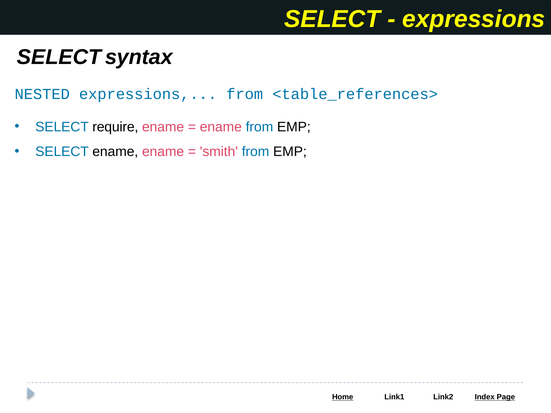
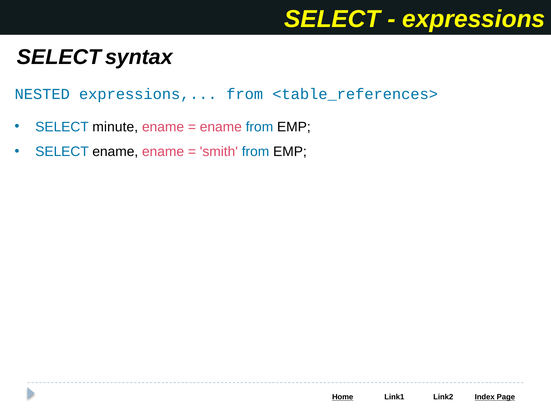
require: require -> minute (115, 127)
